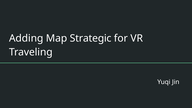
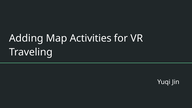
Strategic: Strategic -> Activities (91, 38)
